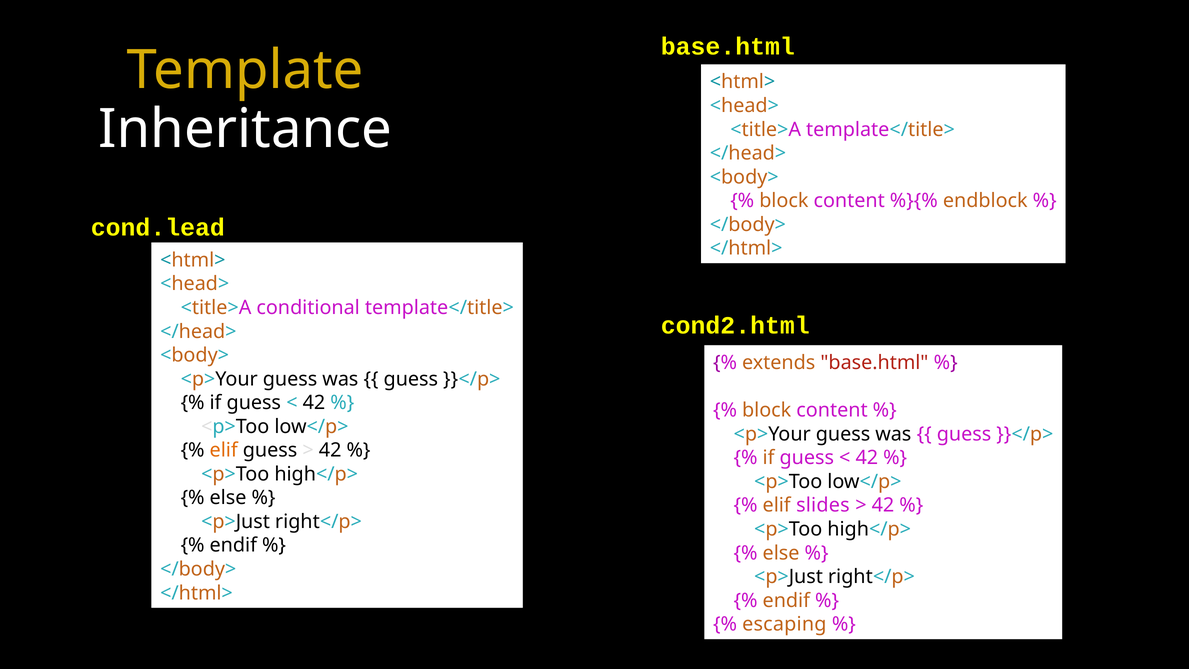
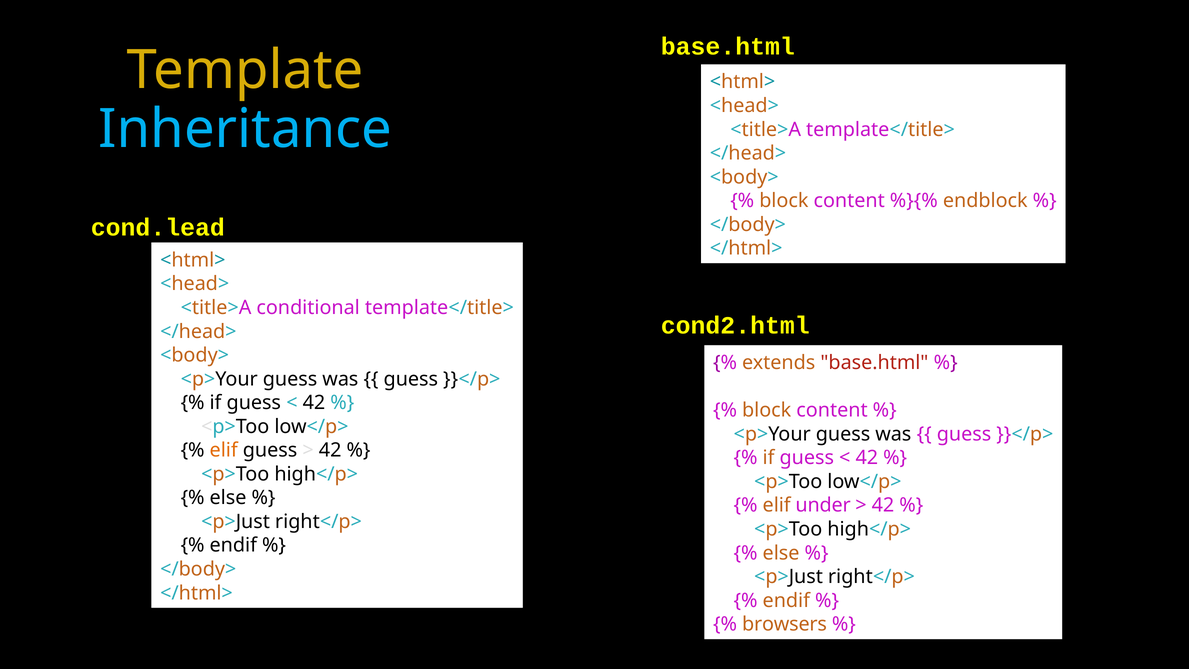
Inheritance colour: white -> light blue (245, 129)
slides: slides -> under (823, 505)
escaping: escaping -> browsers (785, 624)
